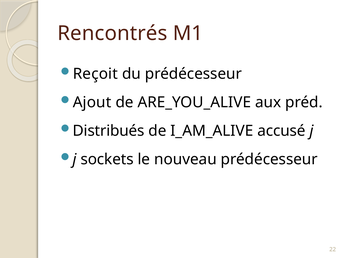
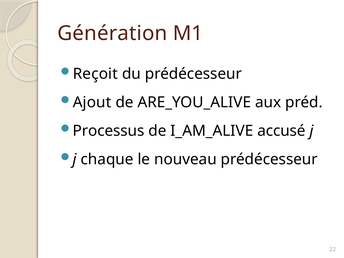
Rencontrés: Rencontrés -> Génération (112, 33)
Distribués: Distribués -> Processus (109, 131)
sockets: sockets -> chaque (107, 159)
